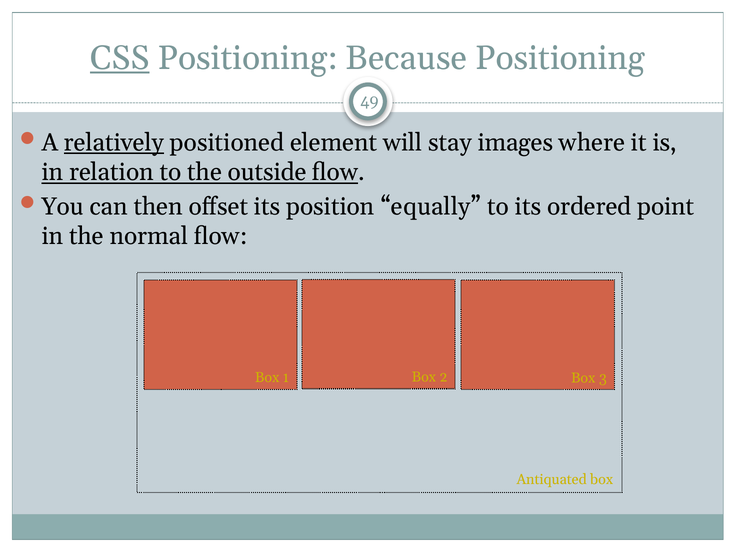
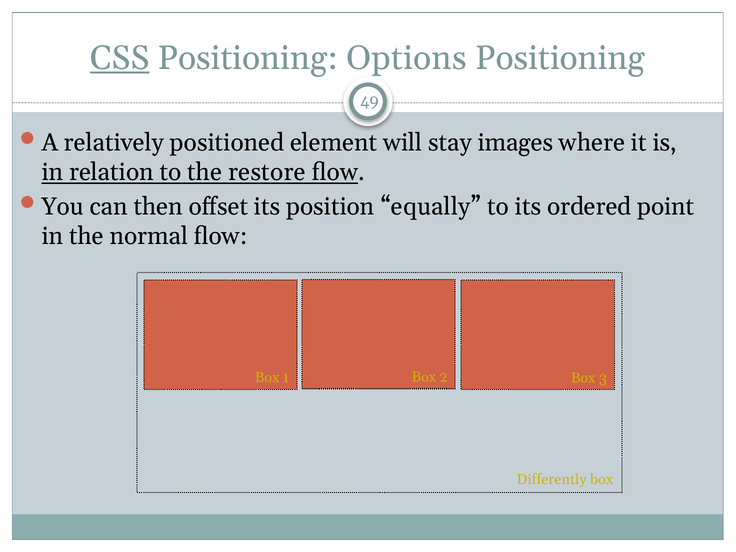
Because: Because -> Options (406, 58)
relatively underline: present -> none (114, 143)
outside: outside -> restore (267, 172)
Antiquated: Antiquated -> Differently (552, 479)
